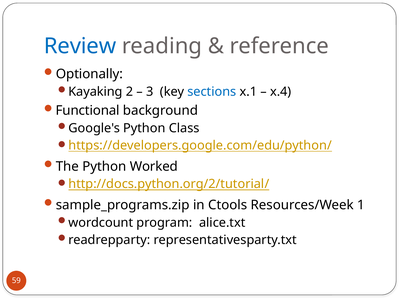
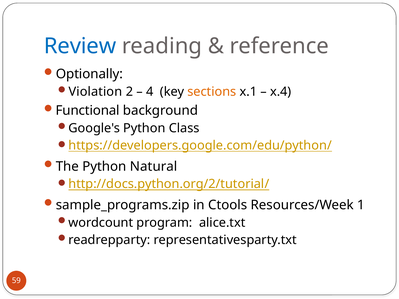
Kayaking: Kayaking -> Violation (95, 92)
3: 3 -> 4 (150, 92)
sections colour: blue -> orange (212, 92)
Worked: Worked -> Natural (154, 167)
